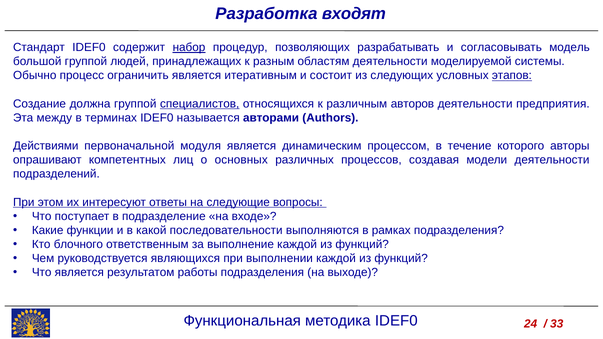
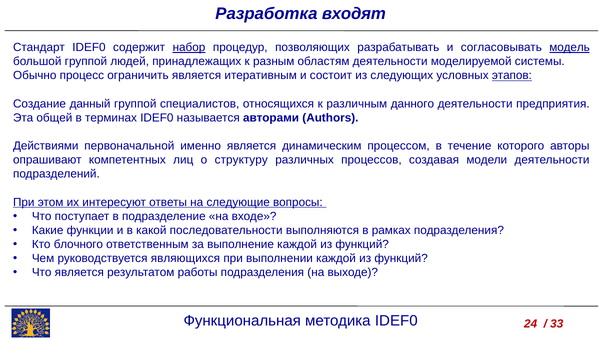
модель underline: none -> present (570, 47)
должна: должна -> данный (90, 104)
специалистов underline: present -> none (200, 104)
авторов: авторов -> данного (412, 104)
между: между -> общей (54, 118)
модуля: модуля -> именно (201, 146)
основных: основных -> структуру (241, 160)
